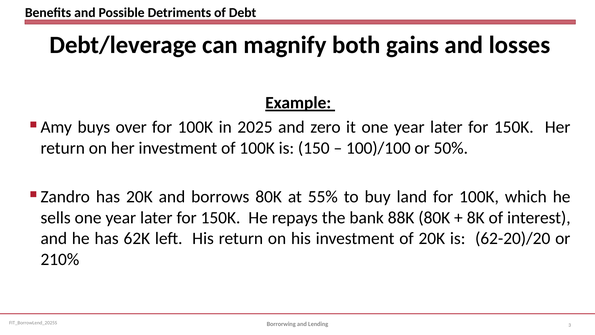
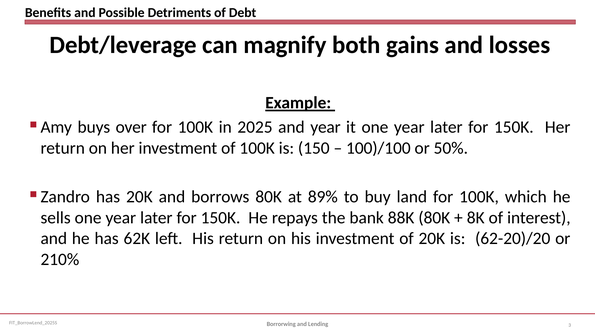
and zero: zero -> year (325, 127)
55%: 55% -> 89% (323, 197)
